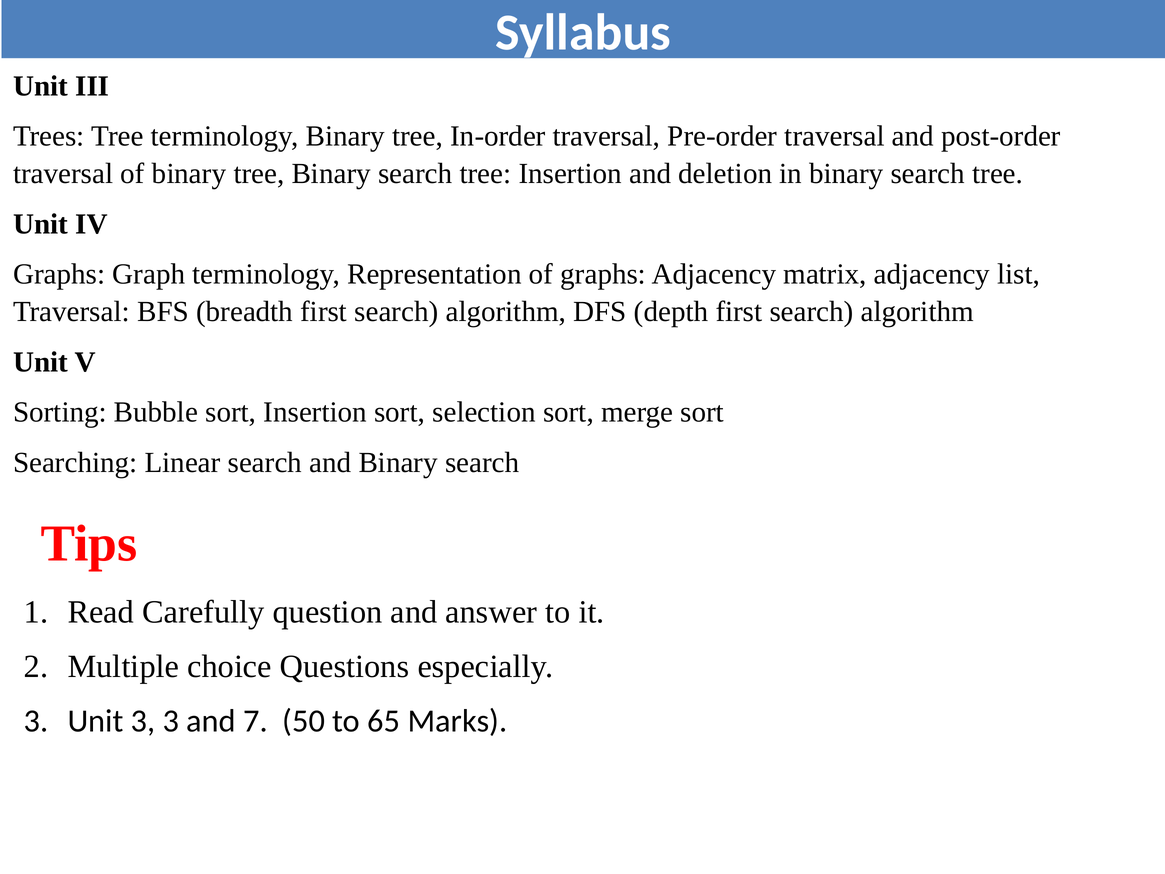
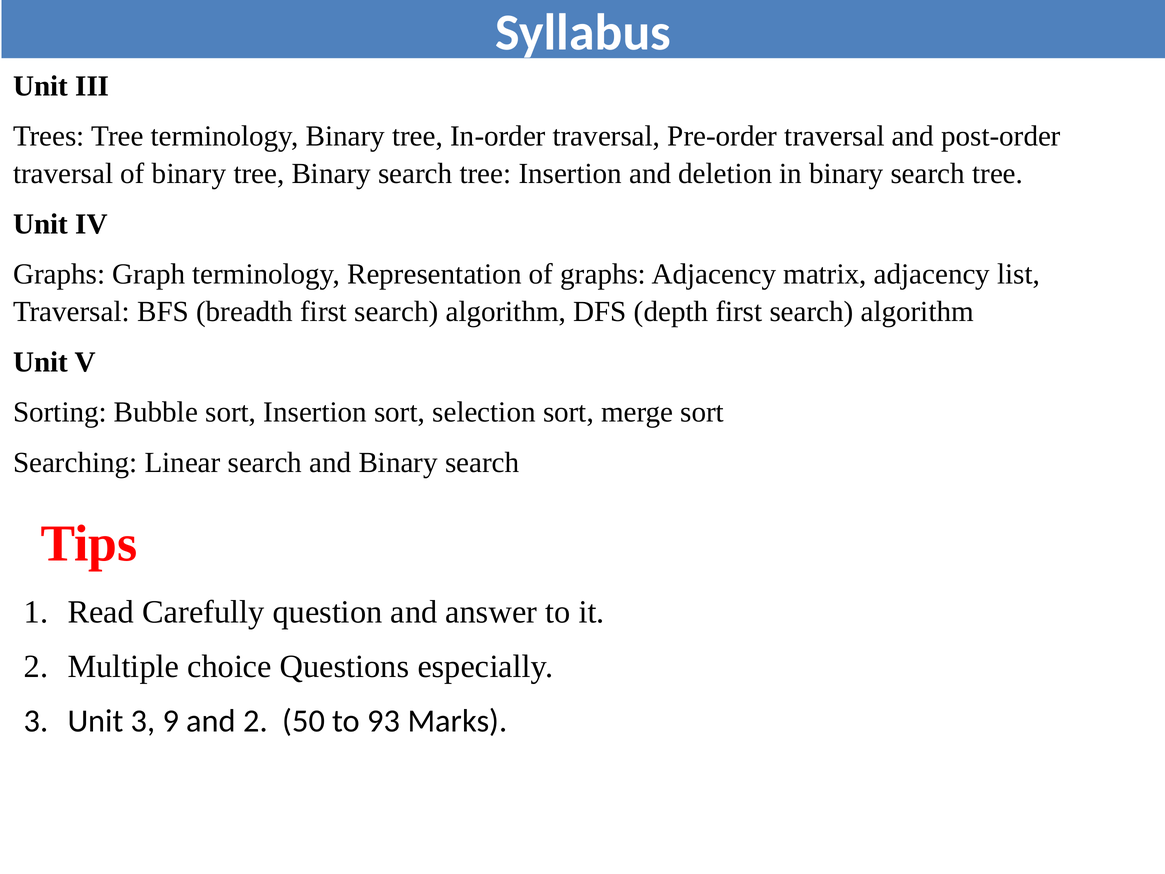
3 3: 3 -> 9 (171, 721)
and 7: 7 -> 2 (256, 721)
65: 65 -> 93 (384, 721)
